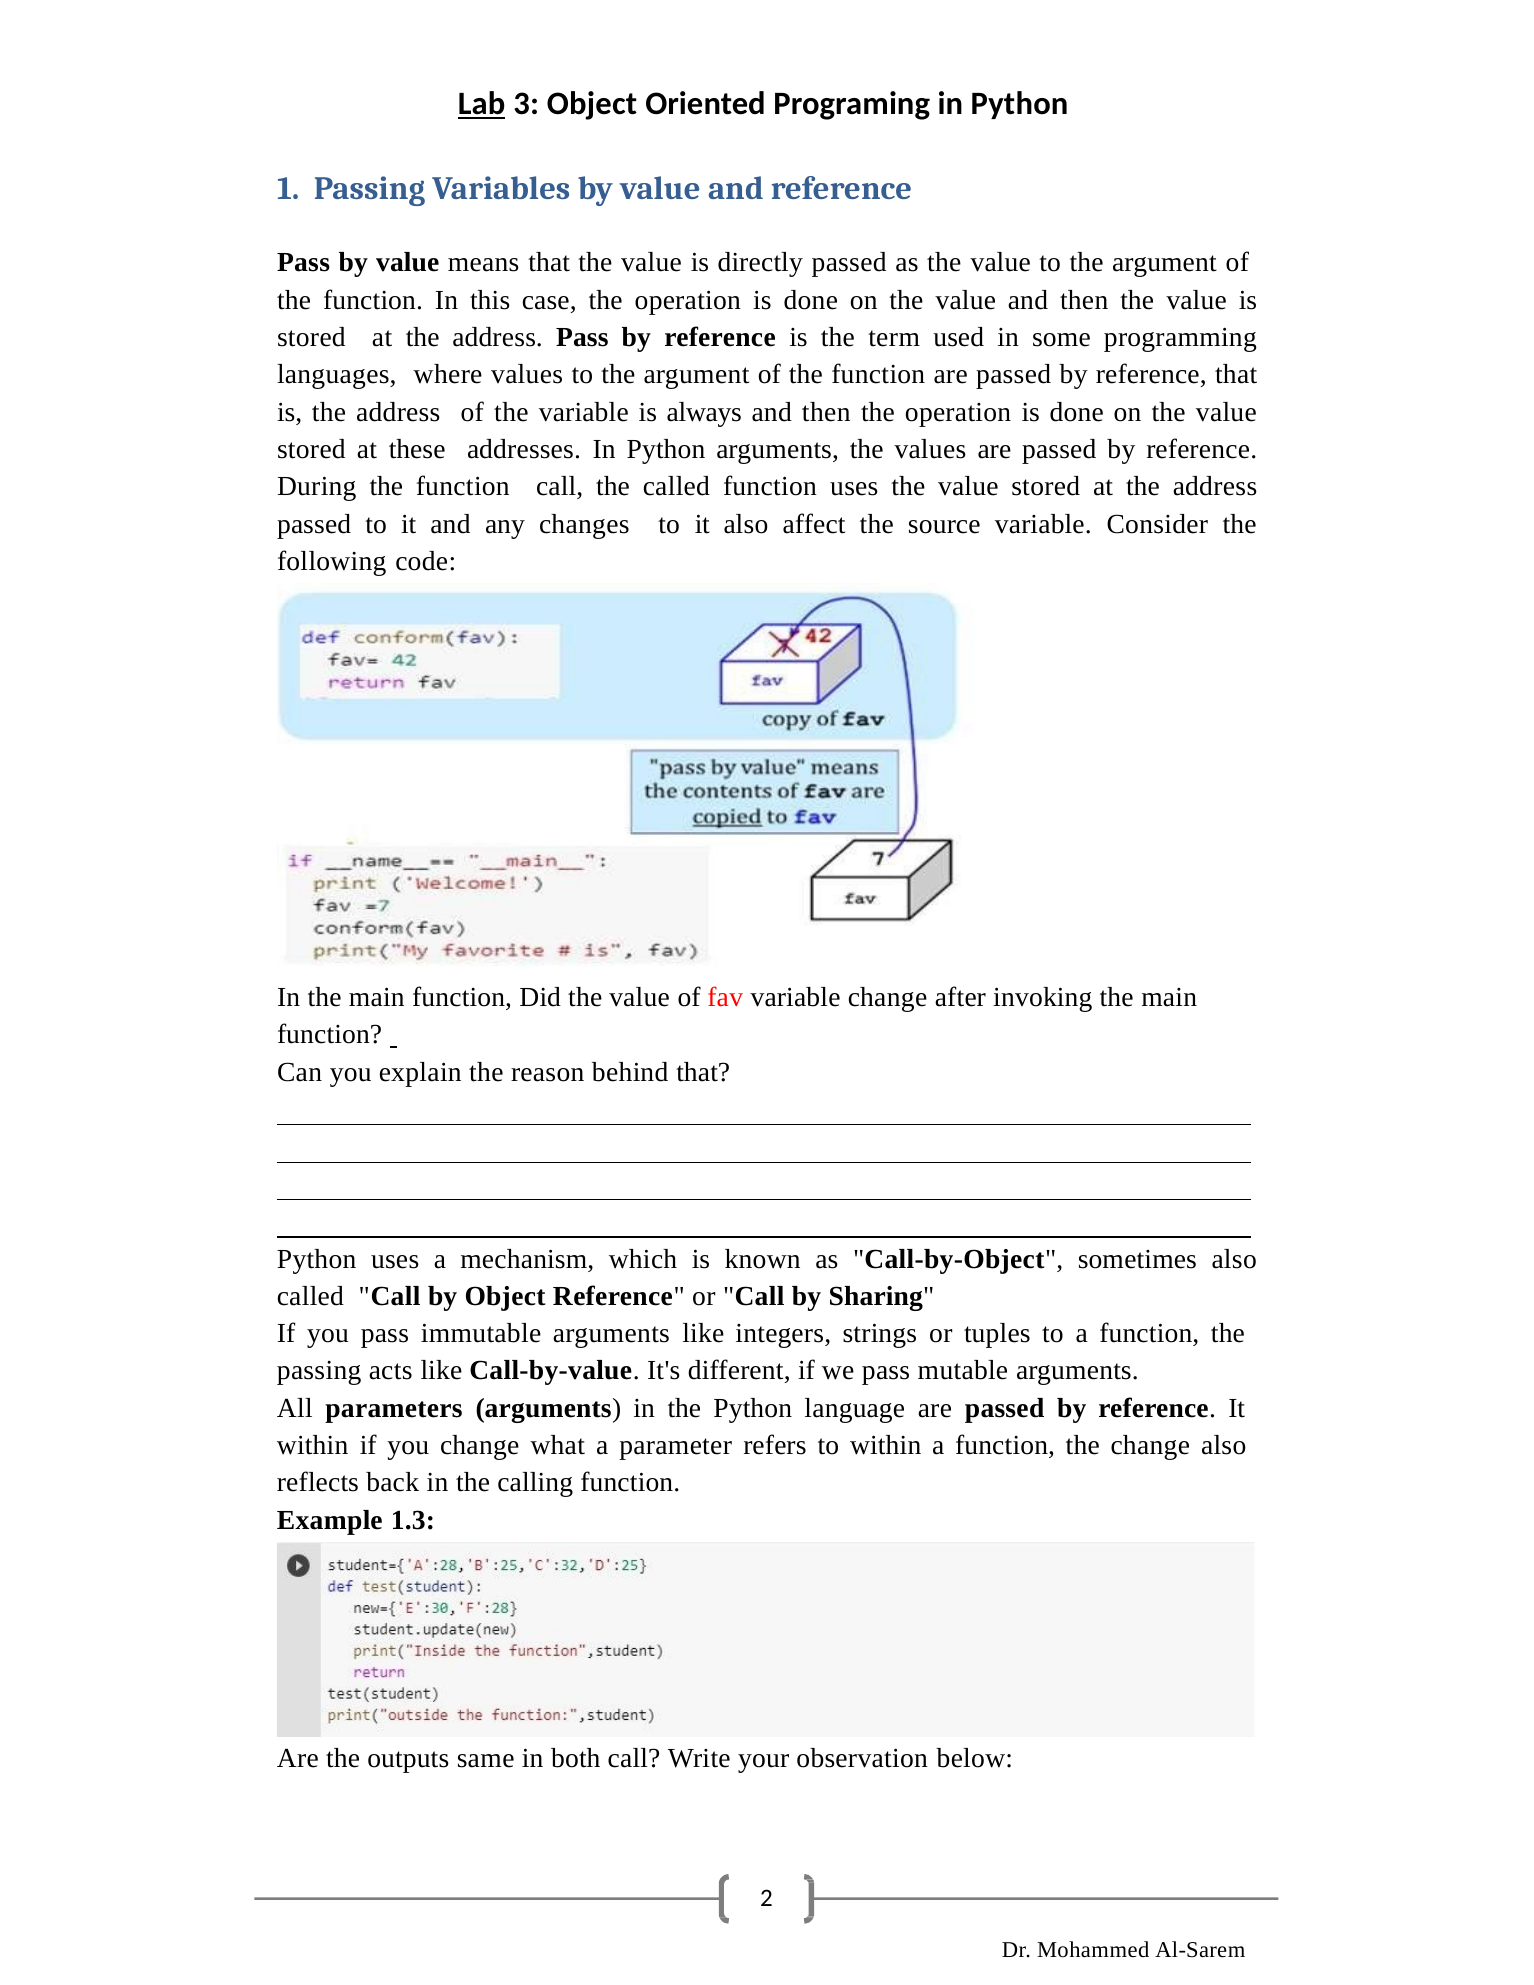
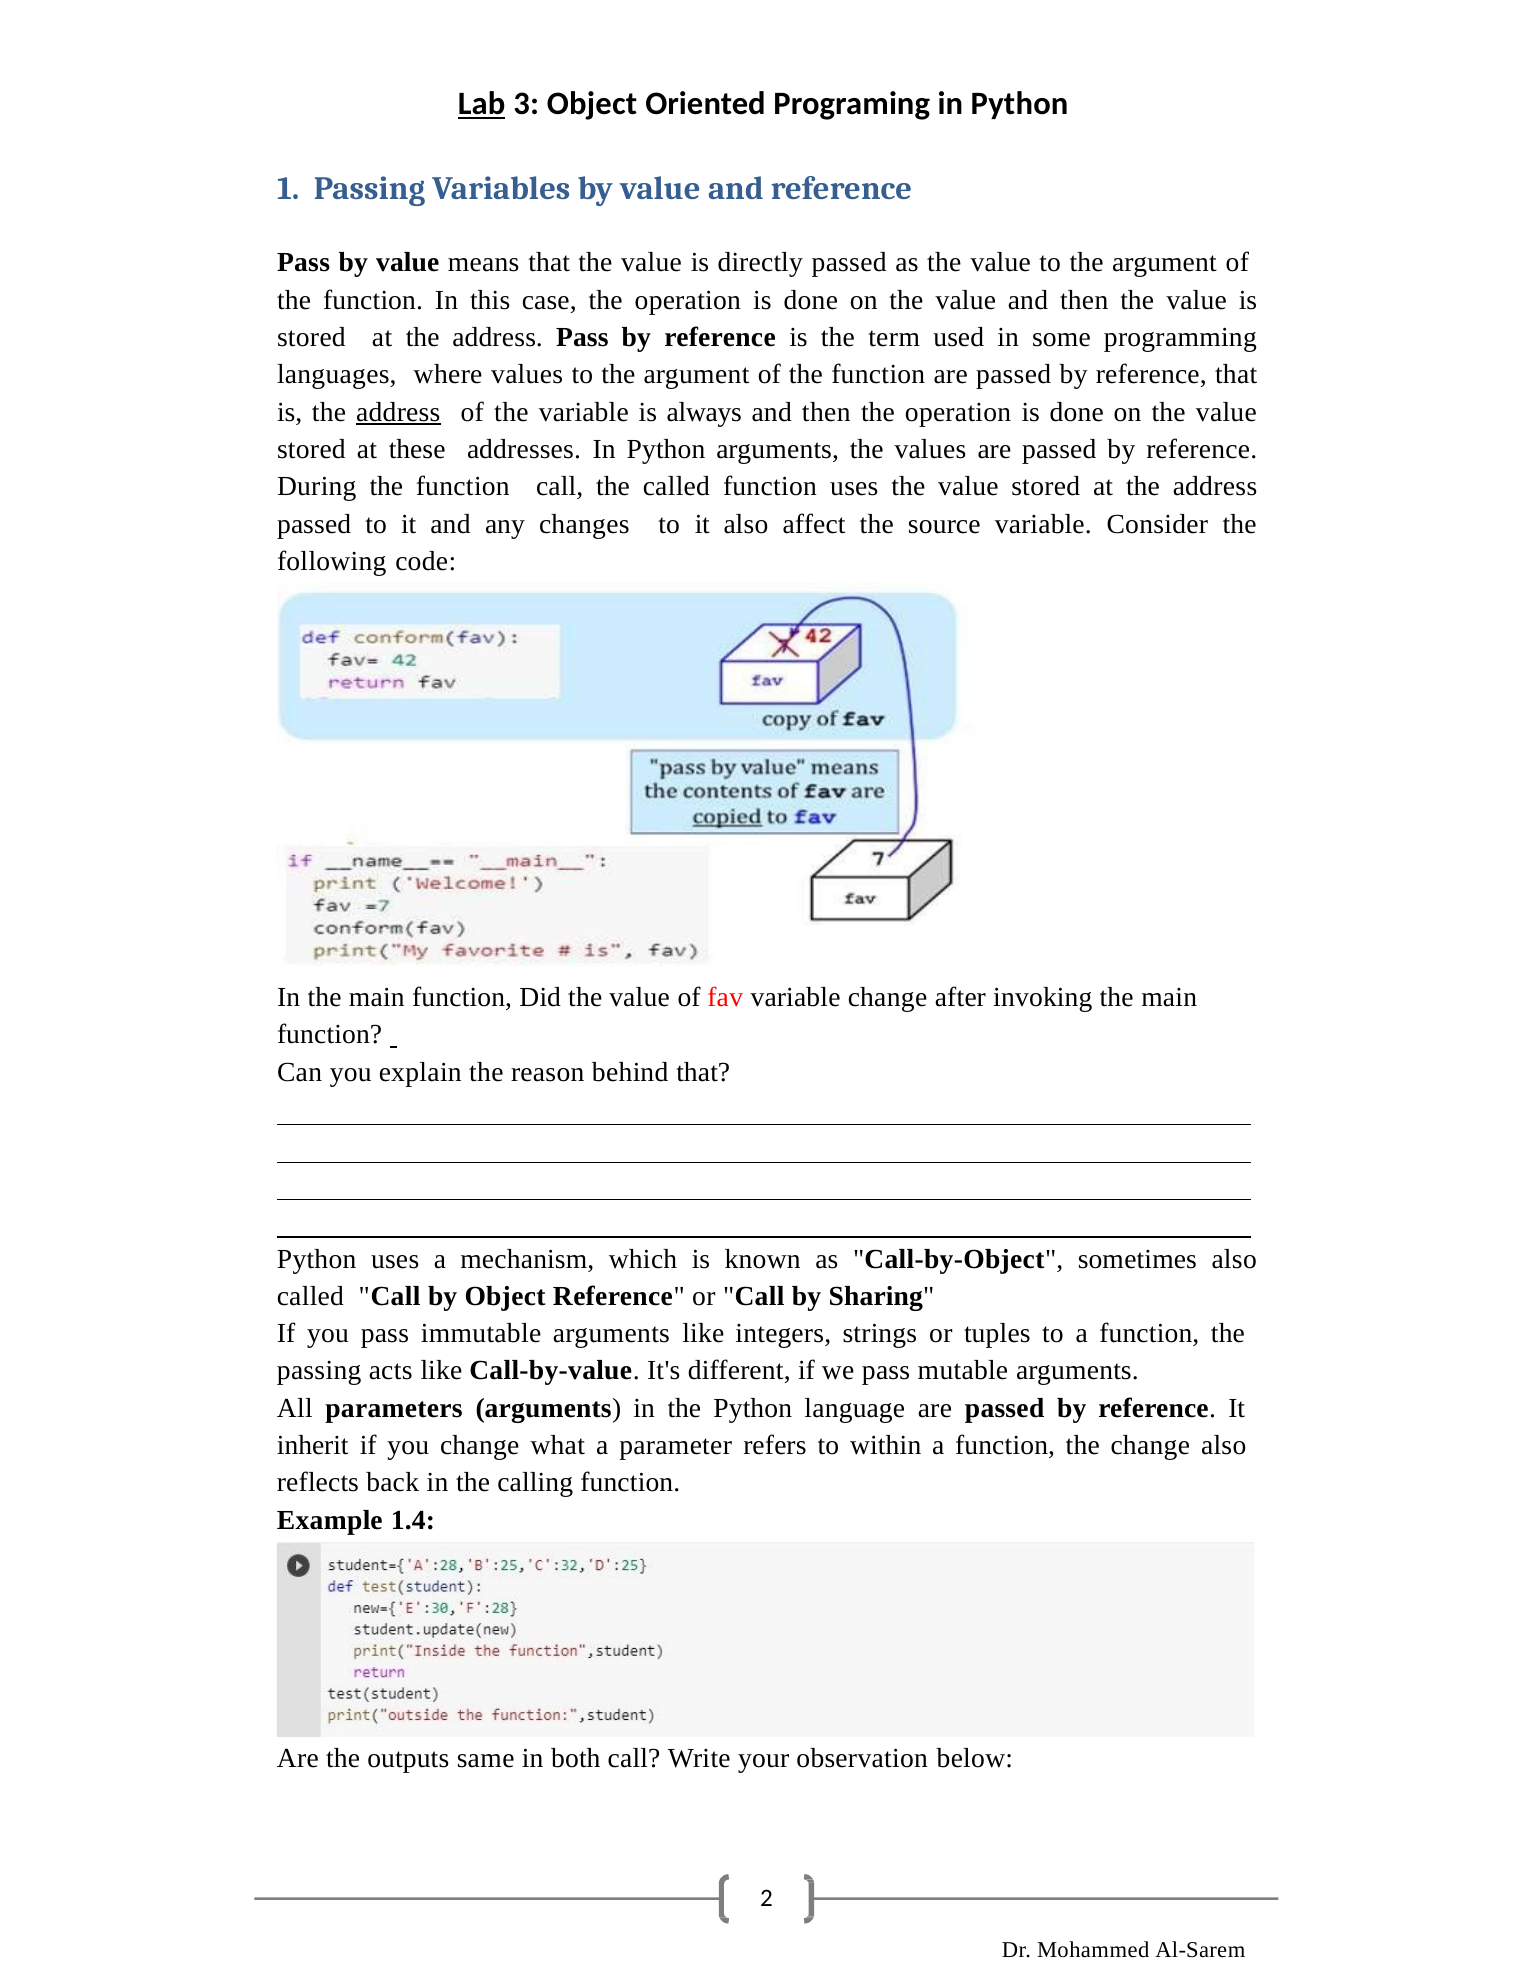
address underline: none -> present (398, 412)
within: within -> inherit (313, 1445)
1.3: 1.3 -> 1.4 (413, 1521)
